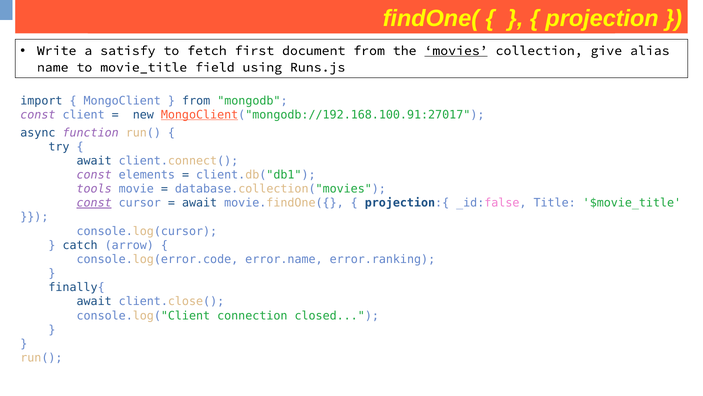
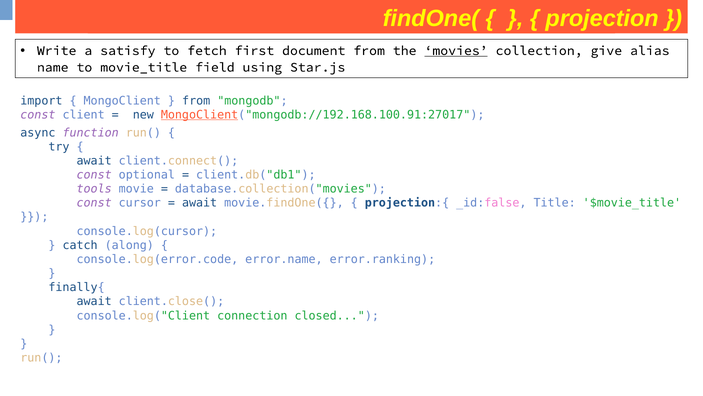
Runs.js: Runs.js -> Star.js (318, 67)
elements: elements -> optional (147, 175)
const underline: present -> none (94, 203)
arrow: arrow -> along (129, 245)
